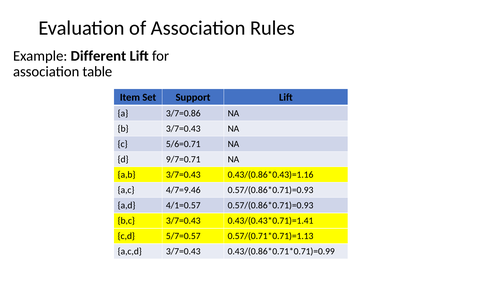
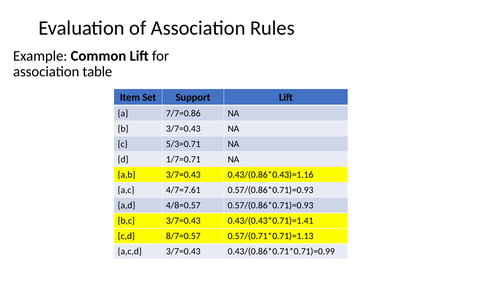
Different: Different -> Common (98, 56)
3/7=0.86: 3/7=0.86 -> 7/7=0.86 (183, 113)
5/6=0.71: 5/6=0.71 -> 5/3=0.71 (183, 144)
9/7=0.71: 9/7=0.71 -> 1/7=0.71 (183, 159)
4/7=9.46: 4/7=9.46 -> 4/7=7.61 (183, 190)
4/1=0.57: 4/1=0.57 -> 4/8=0.57 (183, 205)
5/7=0.57: 5/7=0.57 -> 8/7=0.57 (183, 236)
